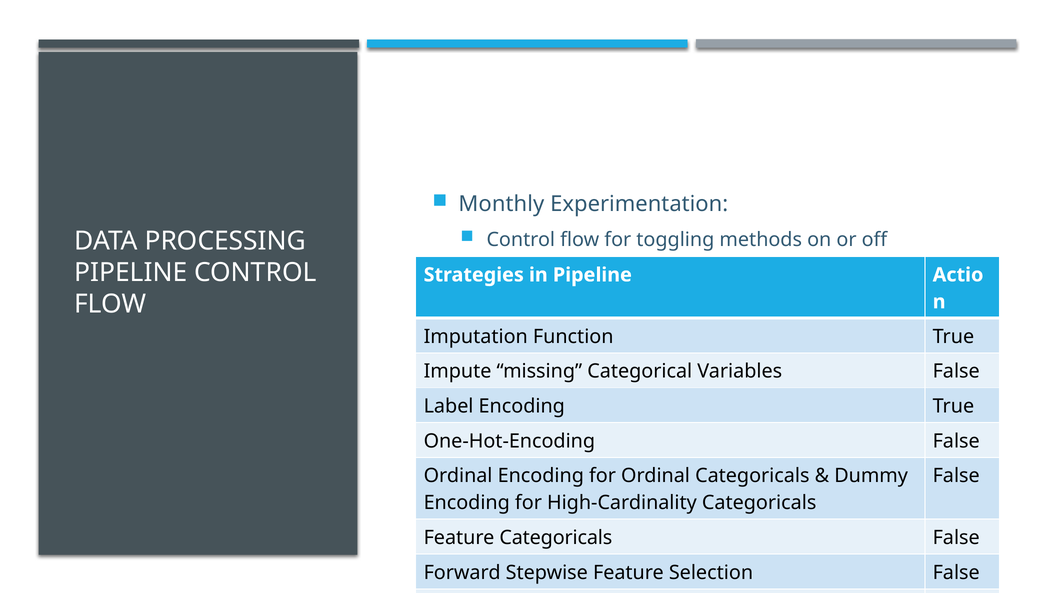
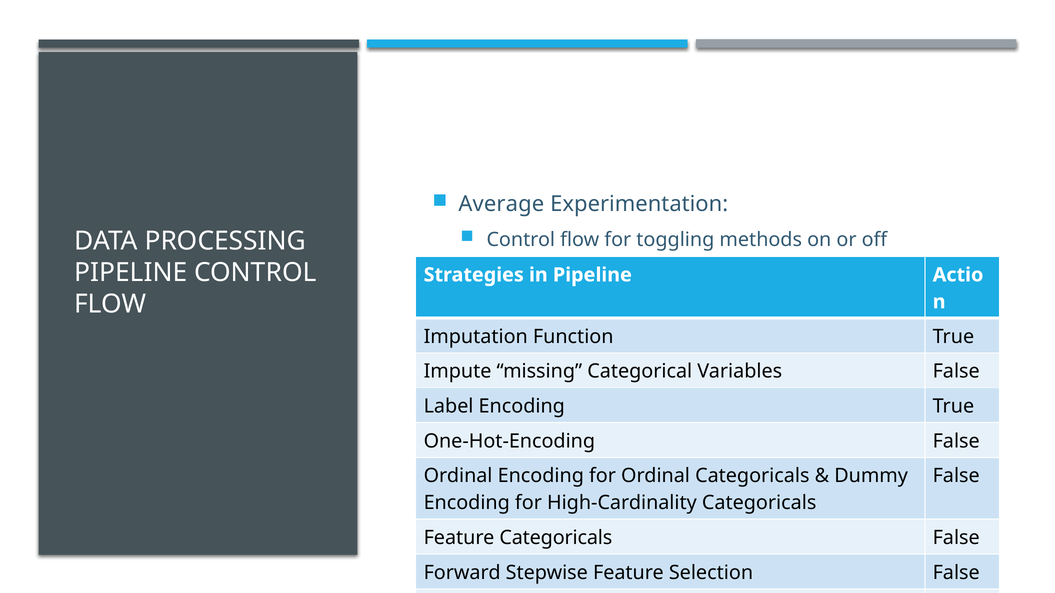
Monthly: Monthly -> Average (501, 204)
